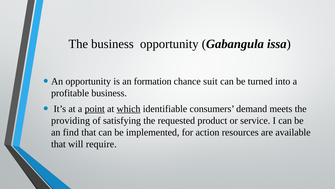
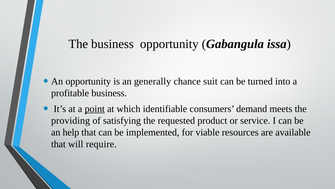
formation: formation -> generally (153, 81)
which underline: present -> none (129, 109)
find: find -> help (71, 132)
action: action -> viable (207, 132)
